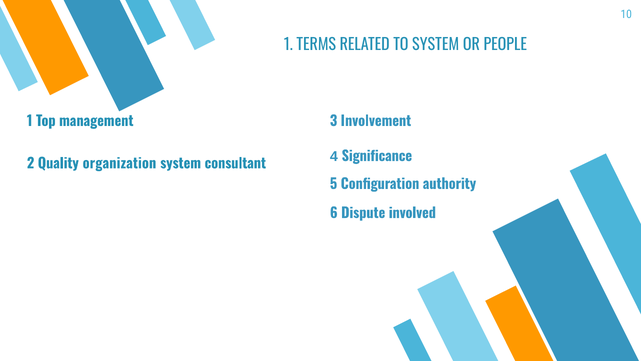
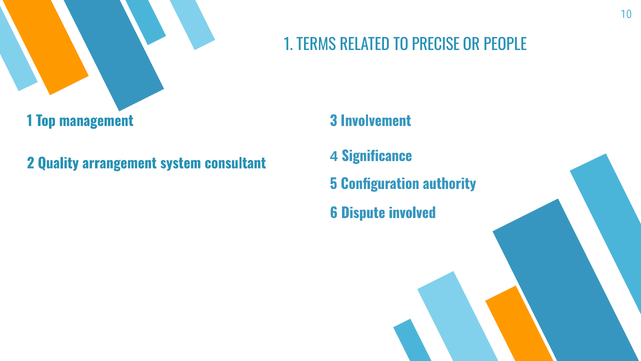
TO SYSTEM: SYSTEM -> PRECISE (436, 45)
organization: organization -> arrangement (120, 163)
